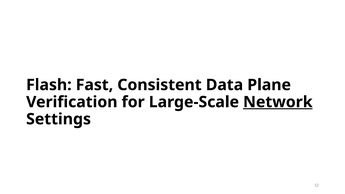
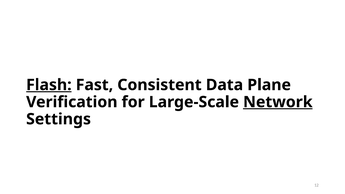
Flash underline: none -> present (49, 85)
